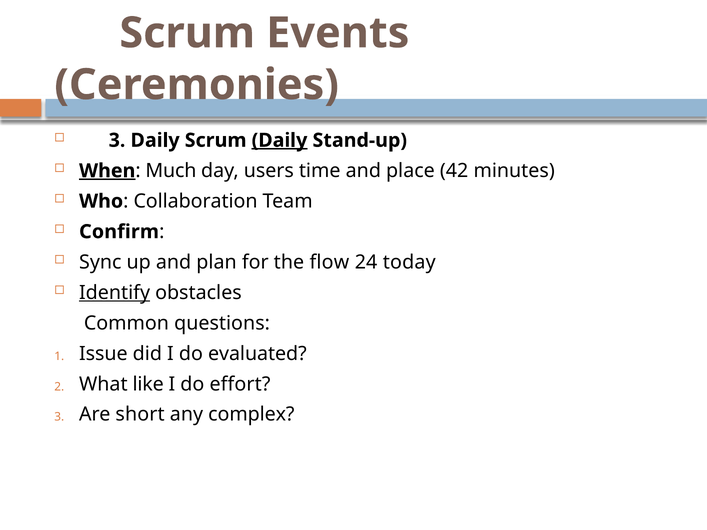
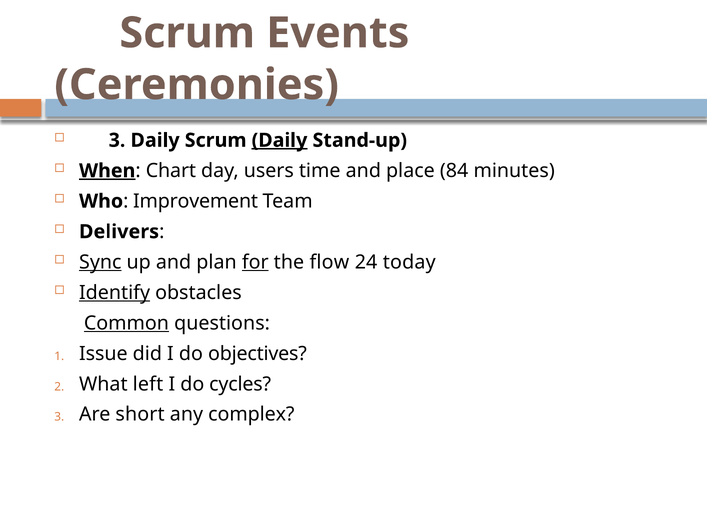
Much: Much -> Chart (171, 171)
42: 42 -> 84 (454, 171)
Collaboration: Collaboration -> Improvement (196, 201)
Confirm: Confirm -> Delivers (119, 232)
Sync underline: none -> present (100, 262)
for underline: none -> present (255, 262)
Common underline: none -> present (126, 323)
evaluated: evaluated -> objectives (257, 354)
like: like -> left (148, 384)
effort: effort -> cycles (240, 384)
